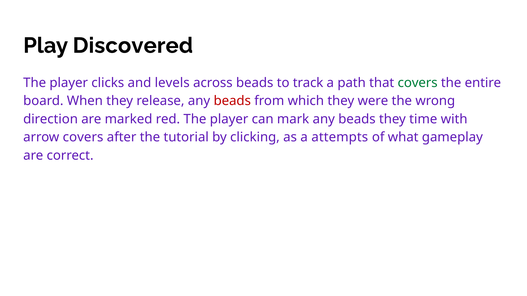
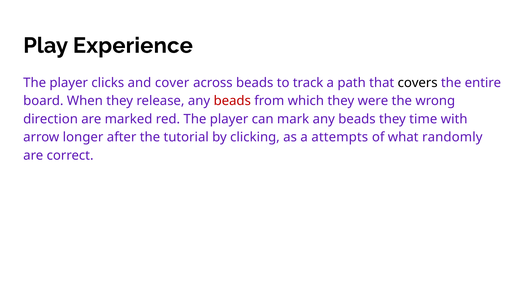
Discovered: Discovered -> Experience (133, 46)
levels: levels -> cover (172, 83)
covers colour: green -> black (418, 83)
arrow covers: covers -> longer (83, 137)
gameplay: gameplay -> randomly (452, 137)
